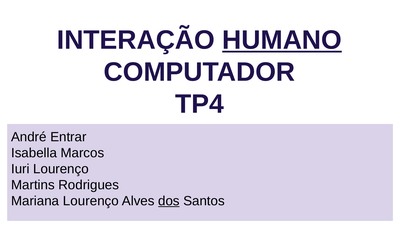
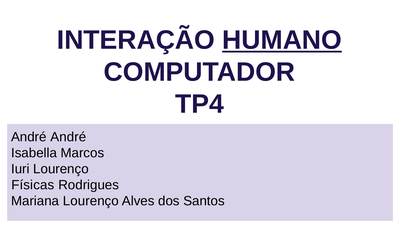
André Entrar: Entrar -> André (68, 137)
Martins: Martins -> Físicas (33, 184)
dos underline: present -> none (169, 200)
